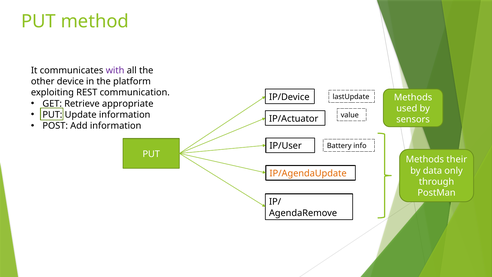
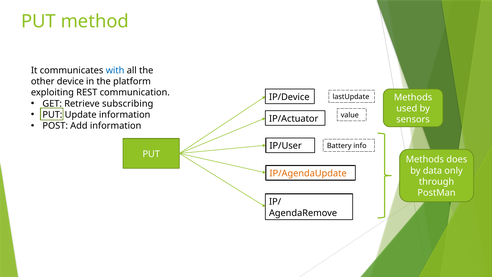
with colour: purple -> blue (115, 70)
appropriate: appropriate -> subscribing (128, 104)
their: their -> does (457, 159)
